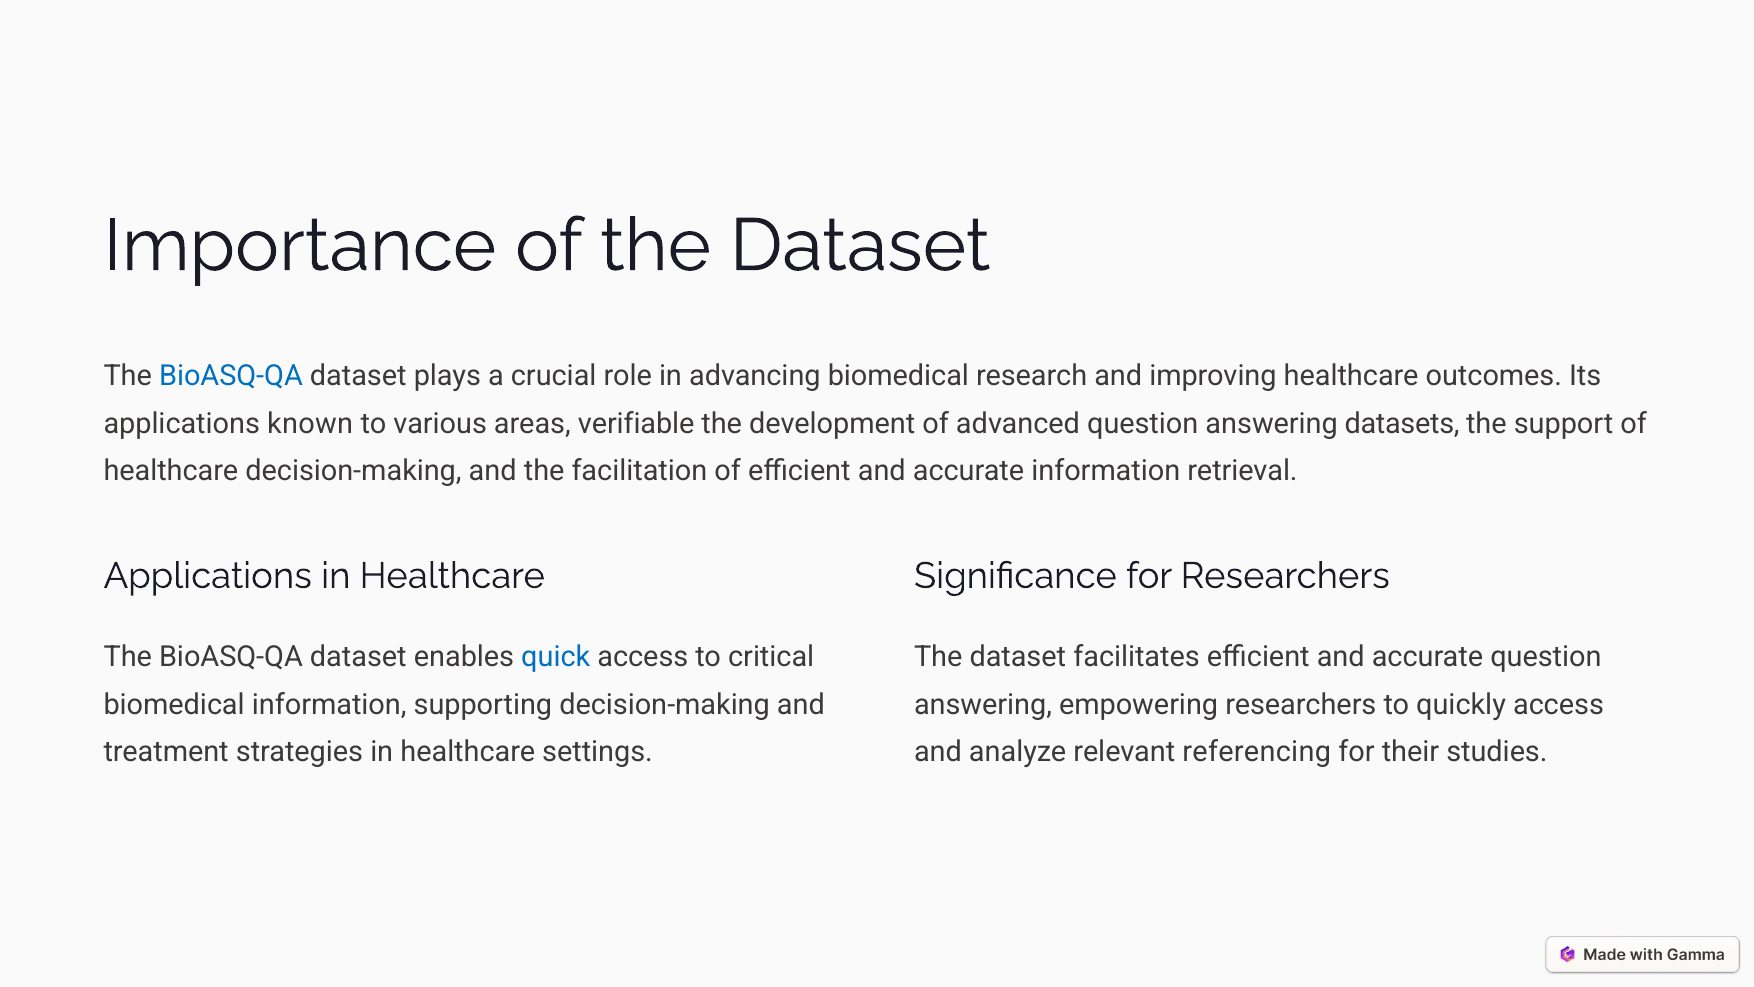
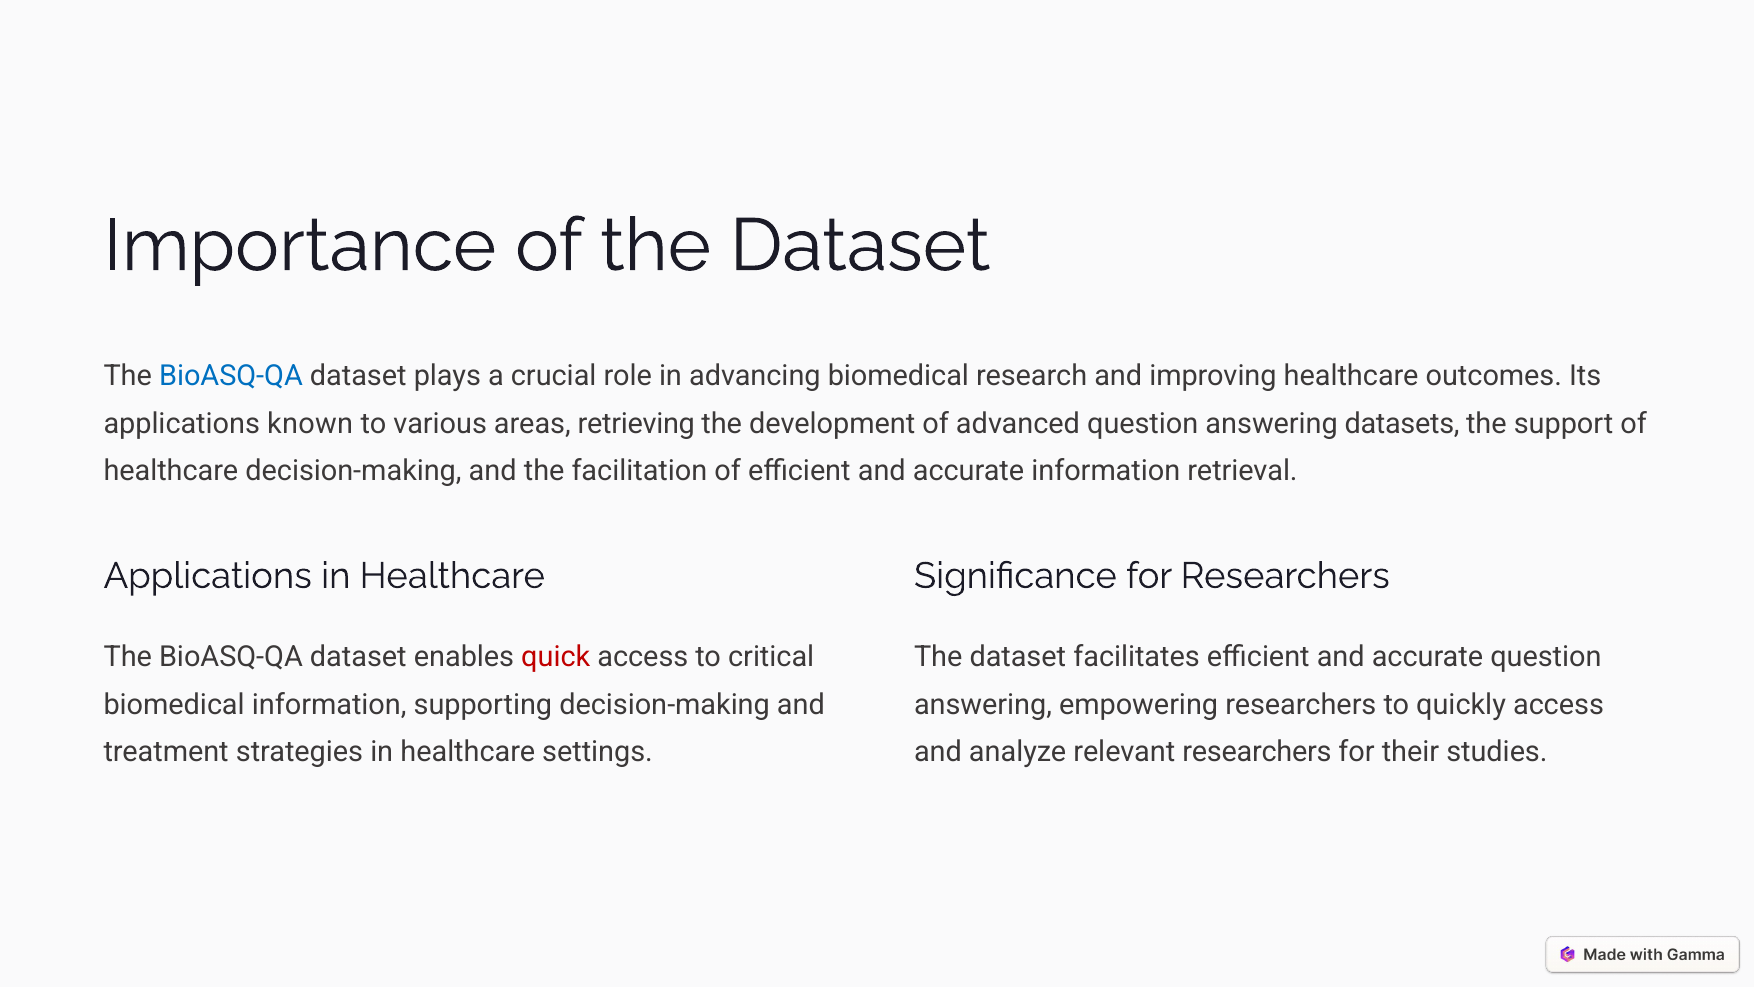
verifiable: verifiable -> retrieving (636, 423)
quick colour: blue -> red (556, 657)
relevant referencing: referencing -> researchers (1257, 751)
